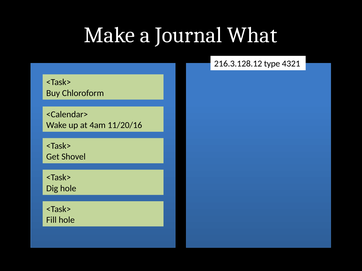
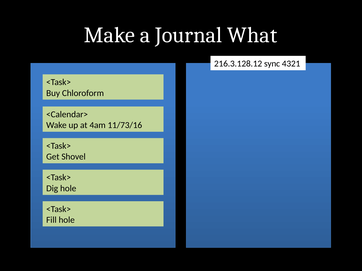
type: type -> sync (272, 64)
11/20/16: 11/20/16 -> 11/73/16 (125, 125)
